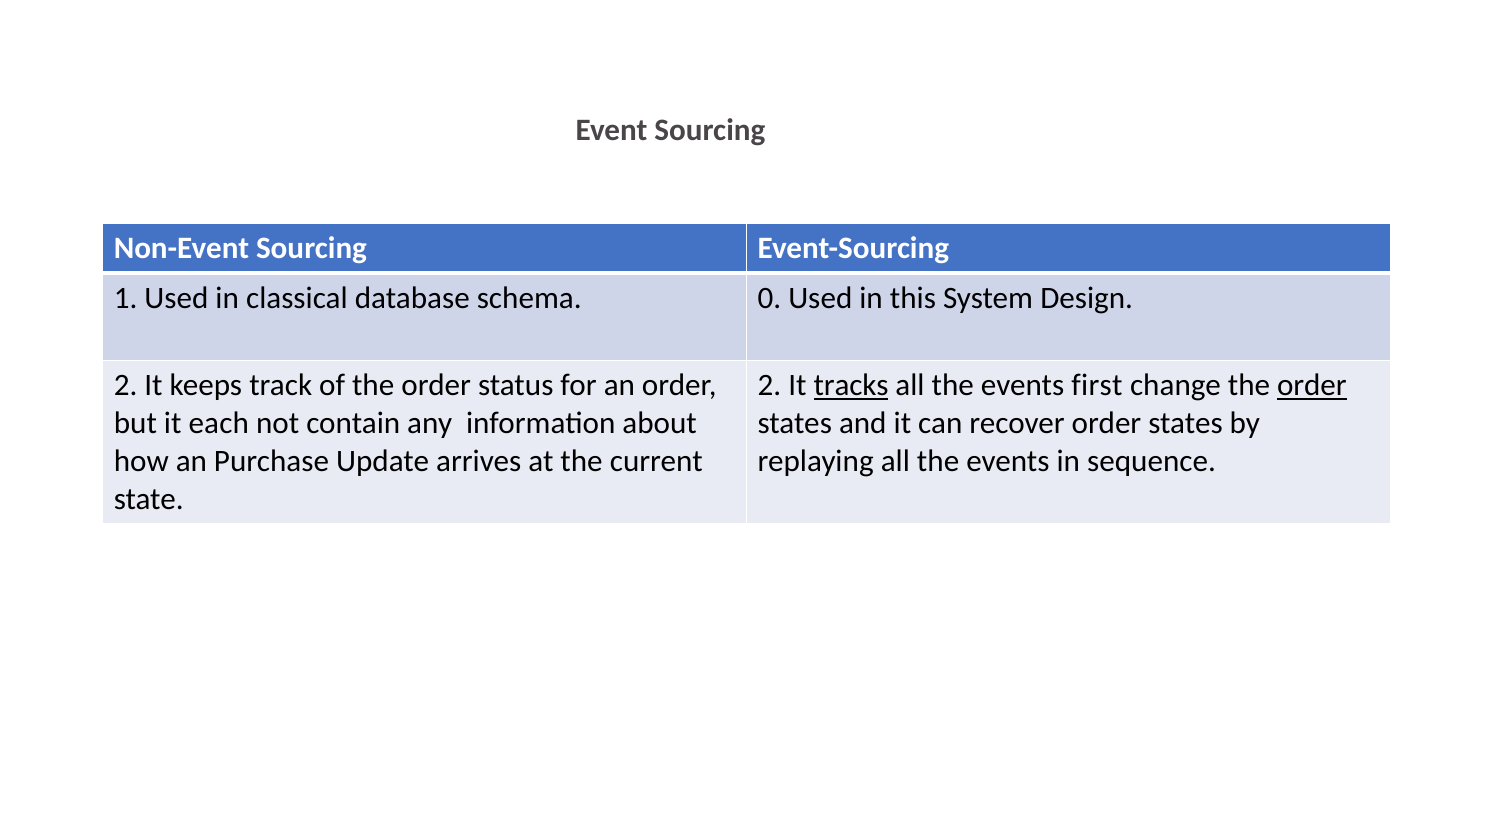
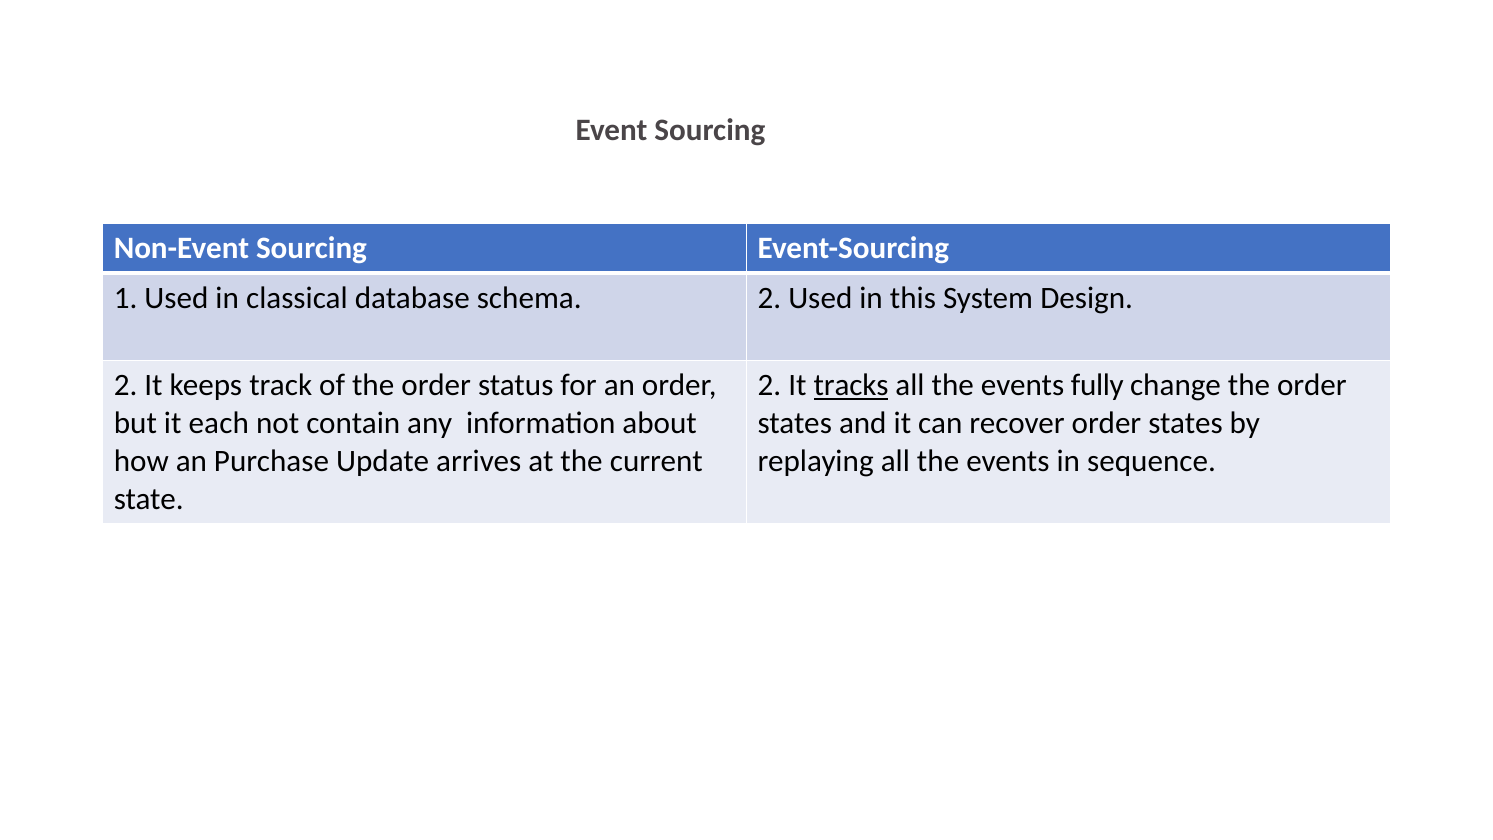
schema 0: 0 -> 2 (769, 298)
first: first -> fully (1097, 385)
order underline: present -> none (1312, 385)
